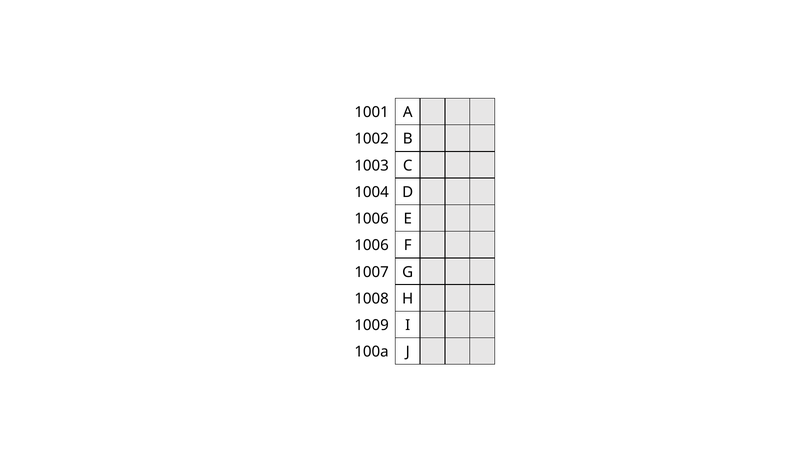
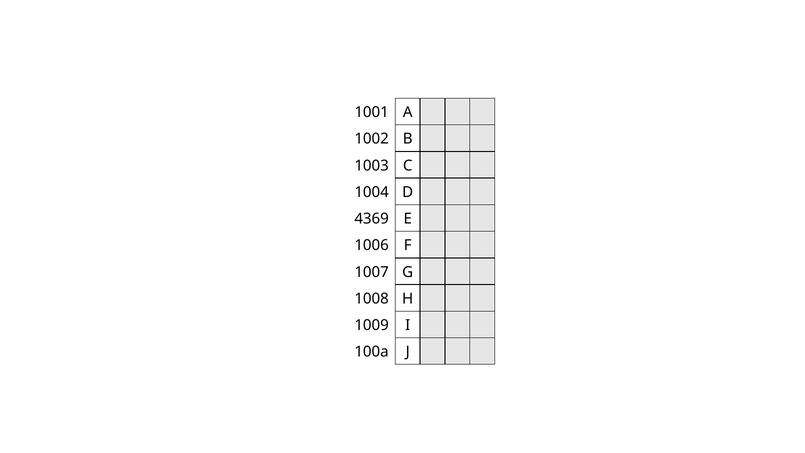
1006: 1006 -> 4369 (372, 219)
